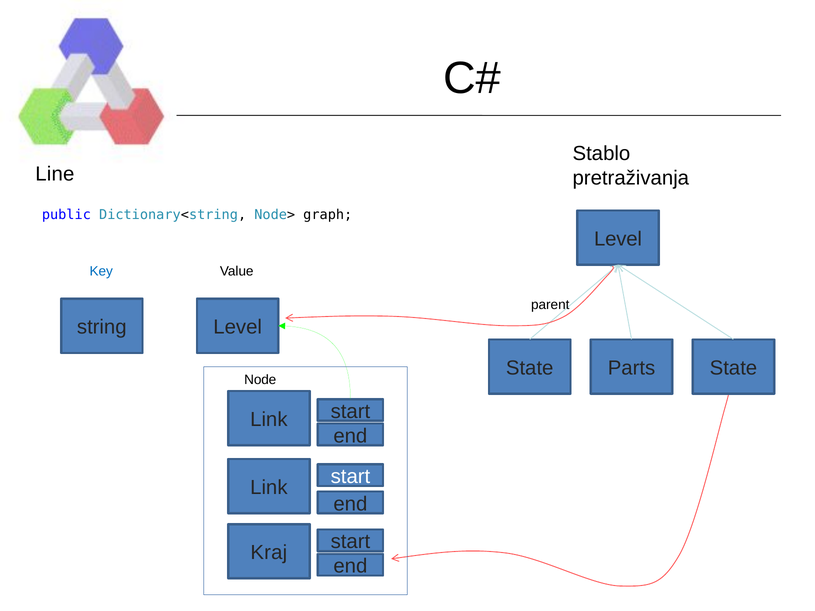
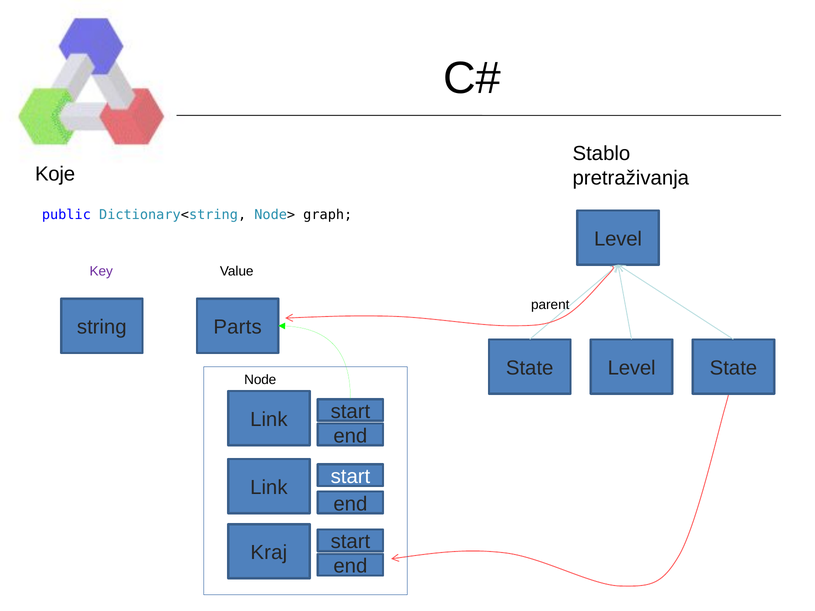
Line: Line -> Koje (55, 174)
Key colour: blue -> purple (101, 271)
string Level: Level -> Parts (238, 327)
State Parts: Parts -> Level (632, 368)
